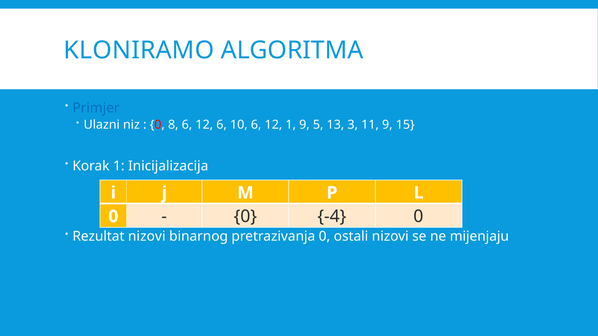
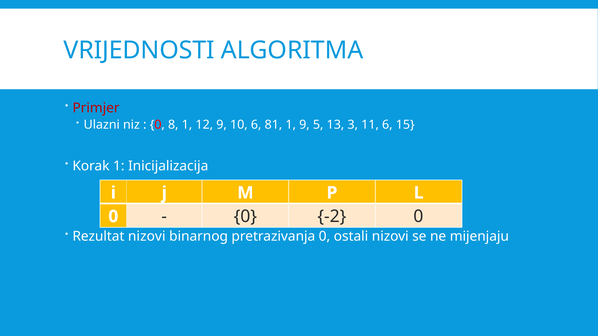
KLONIRAMO: KLONIRAMO -> VRIJEDNOSTI (139, 50)
Primjer colour: blue -> red (96, 108)
8 6: 6 -> 1 (187, 125)
12 6: 6 -> 9 (222, 125)
10 6 12: 12 -> 81 (273, 125)
11 9: 9 -> 6 (387, 125)
-4: -4 -> -2 (332, 217)
